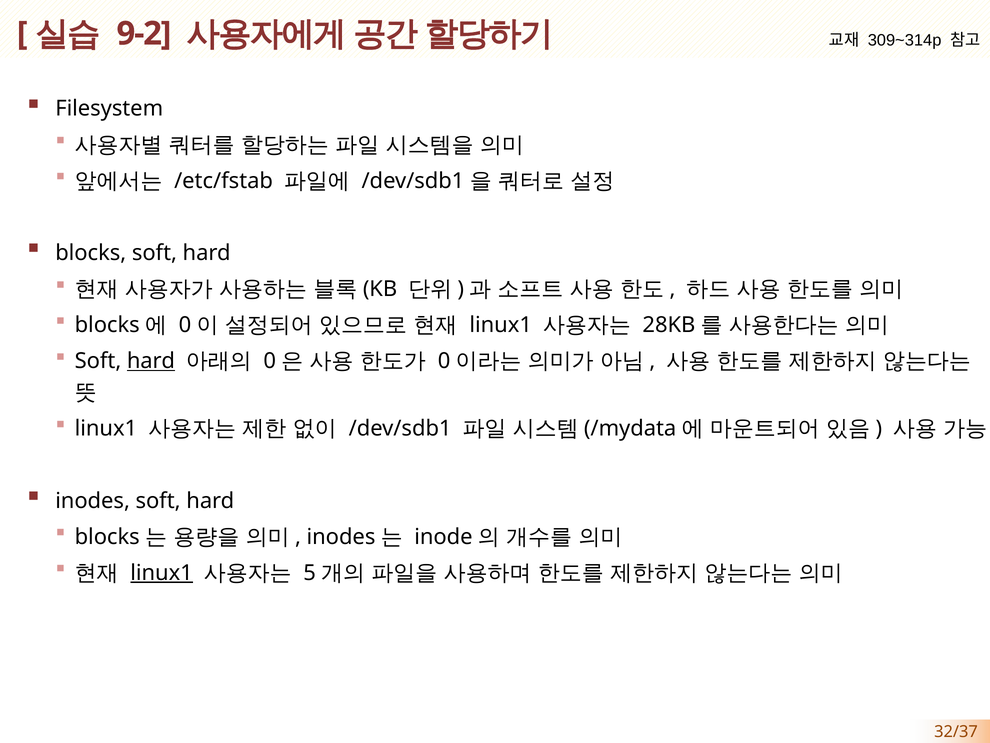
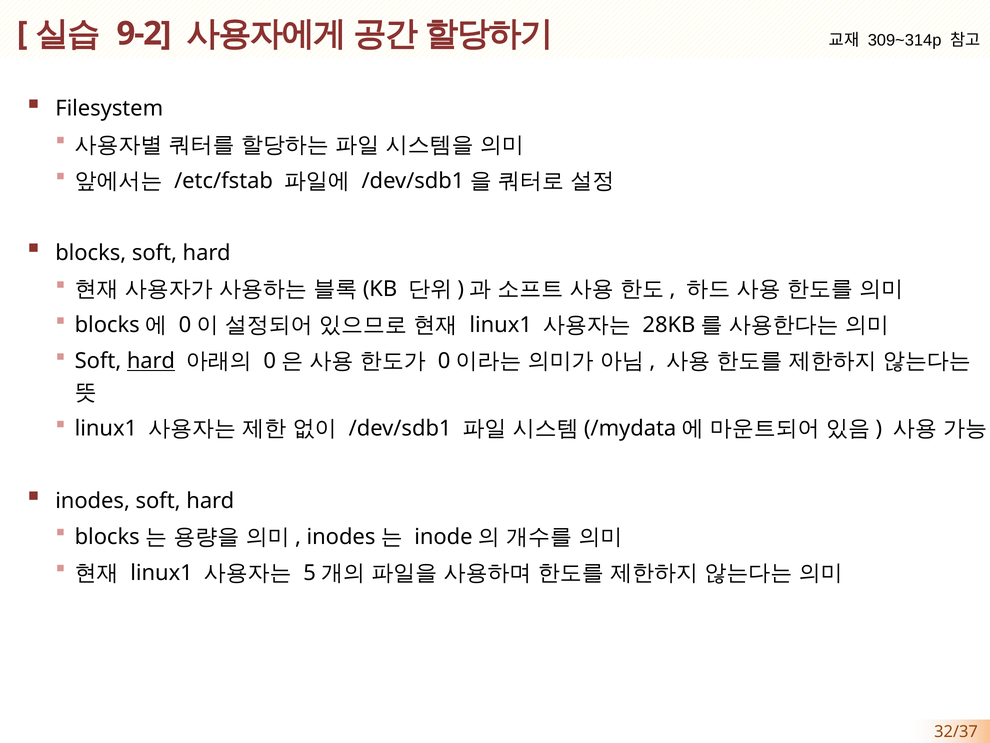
linux1 underline: present -> none (162, 572)
